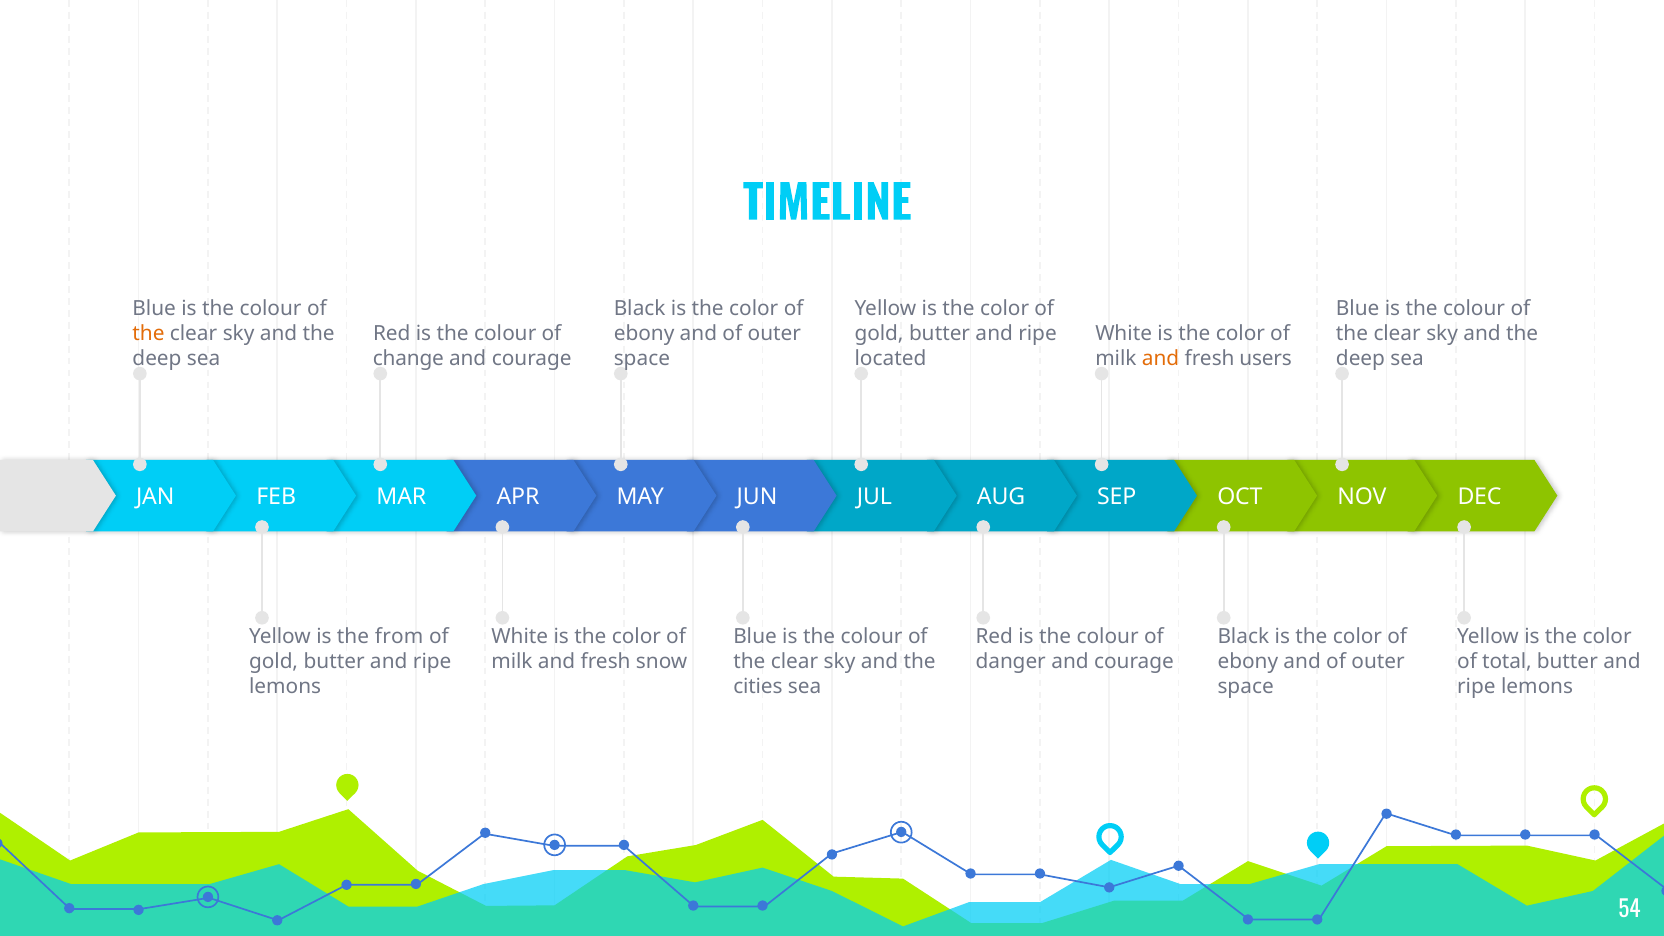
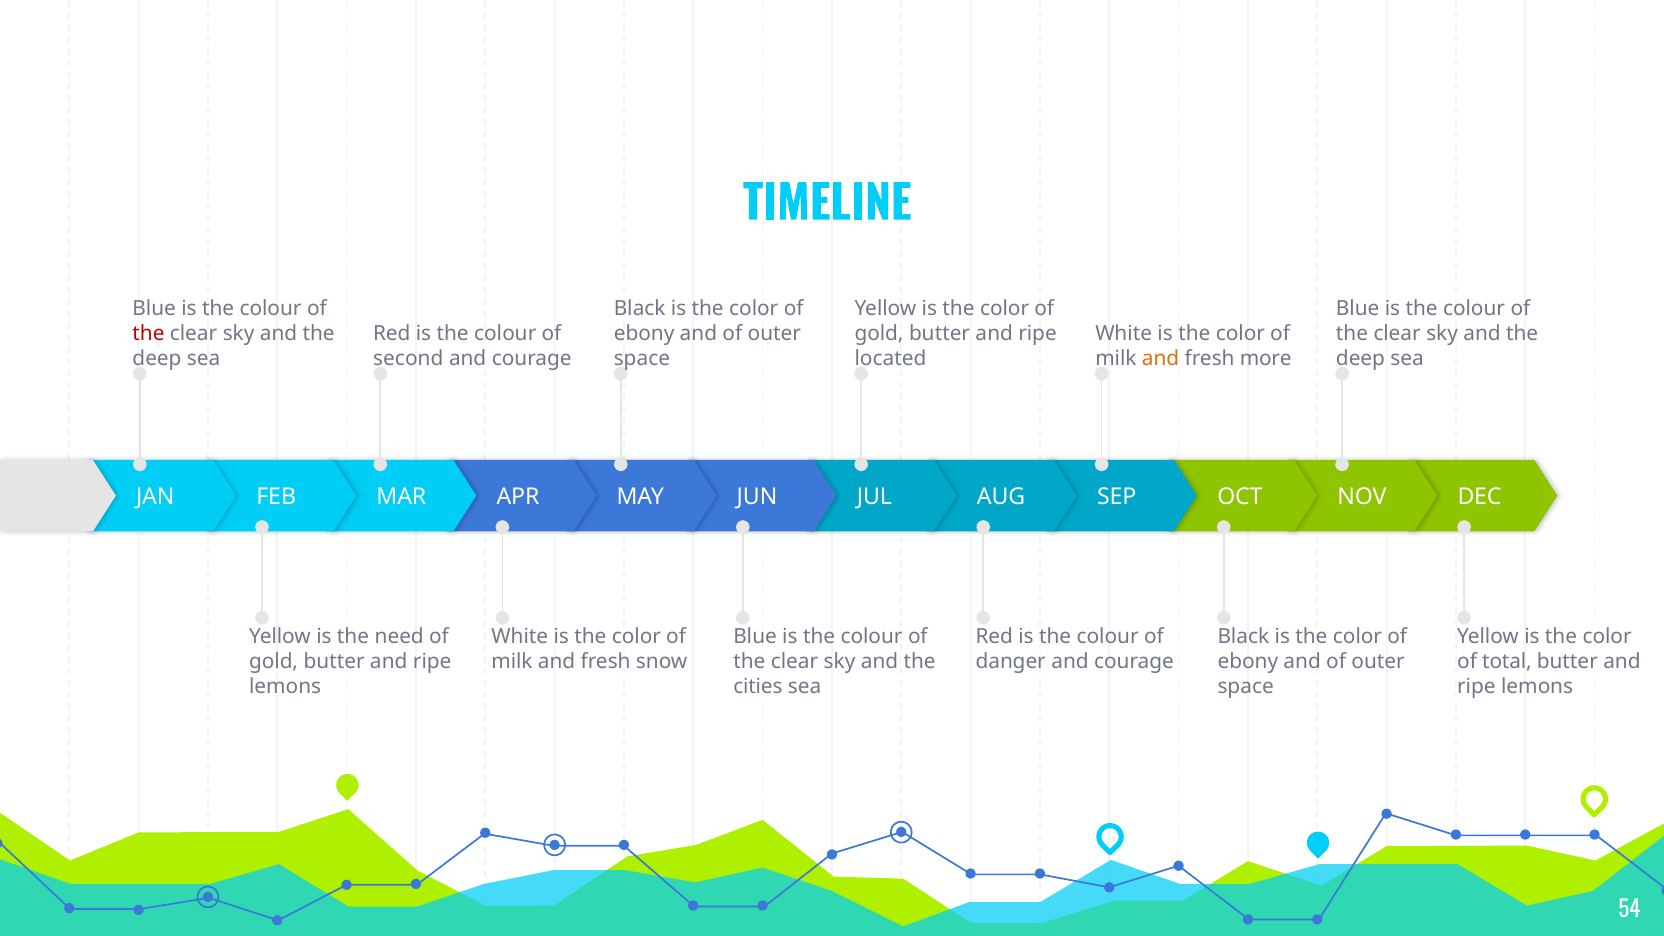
the colour: orange -> red (148, 334)
change: change -> second (408, 359)
users: users -> more (1266, 359)
from: from -> need (399, 636)
